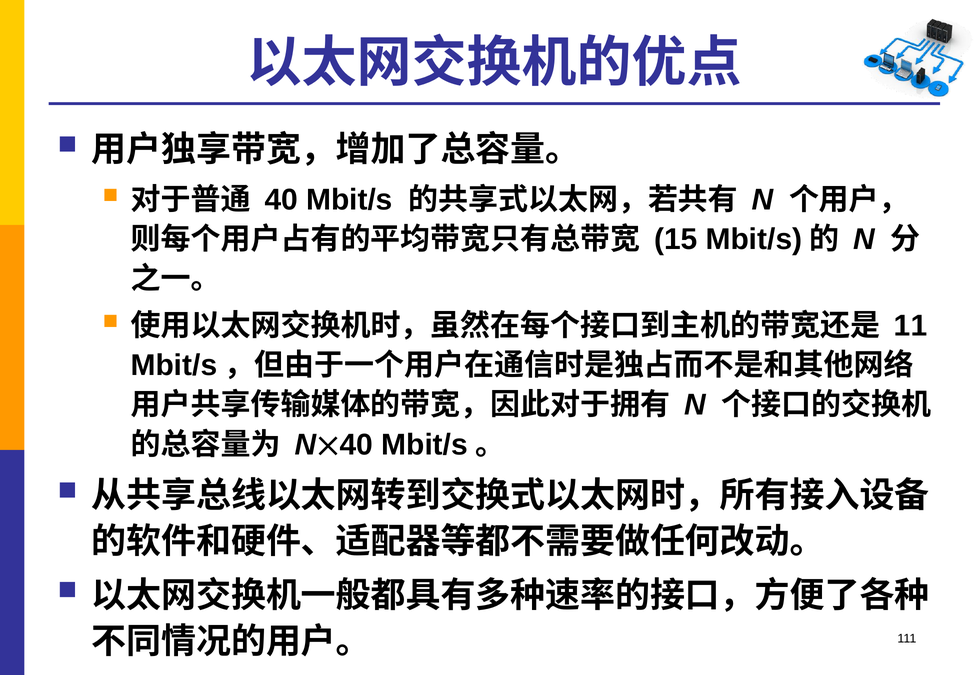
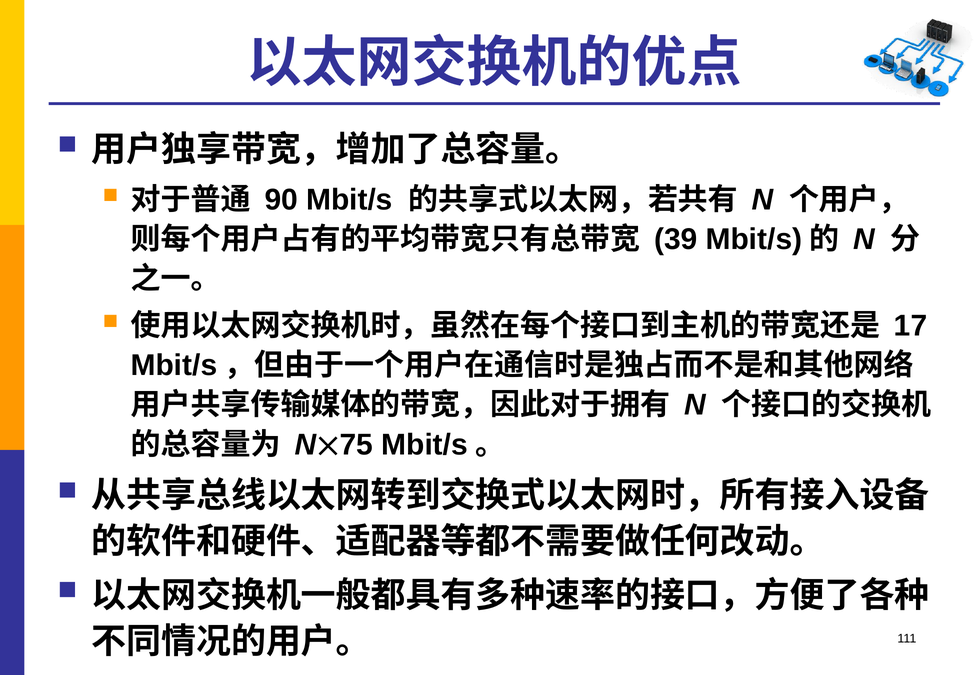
40: 40 -> 90 (281, 199)
15: 15 -> 39 (676, 239)
11: 11 -> 17 (911, 326)
40: 40 -> 75 (356, 444)
